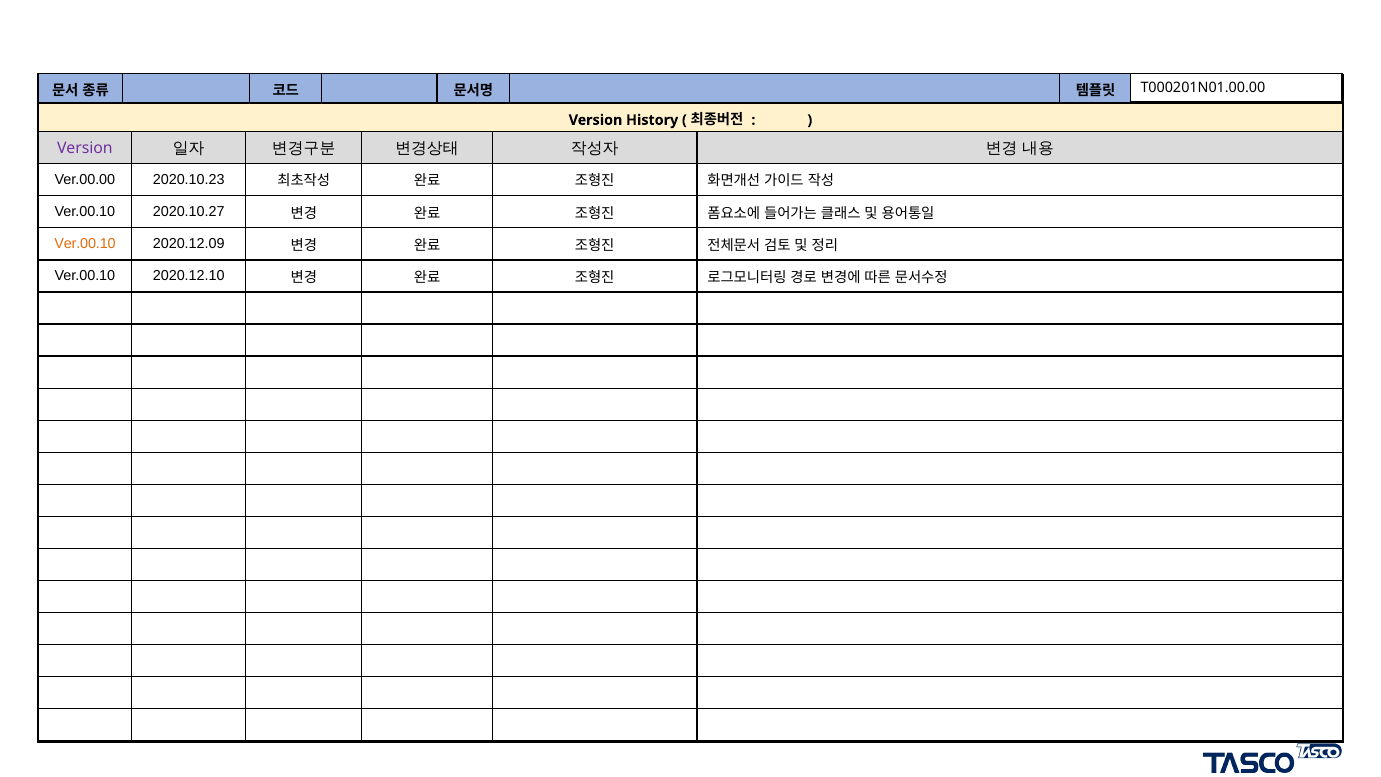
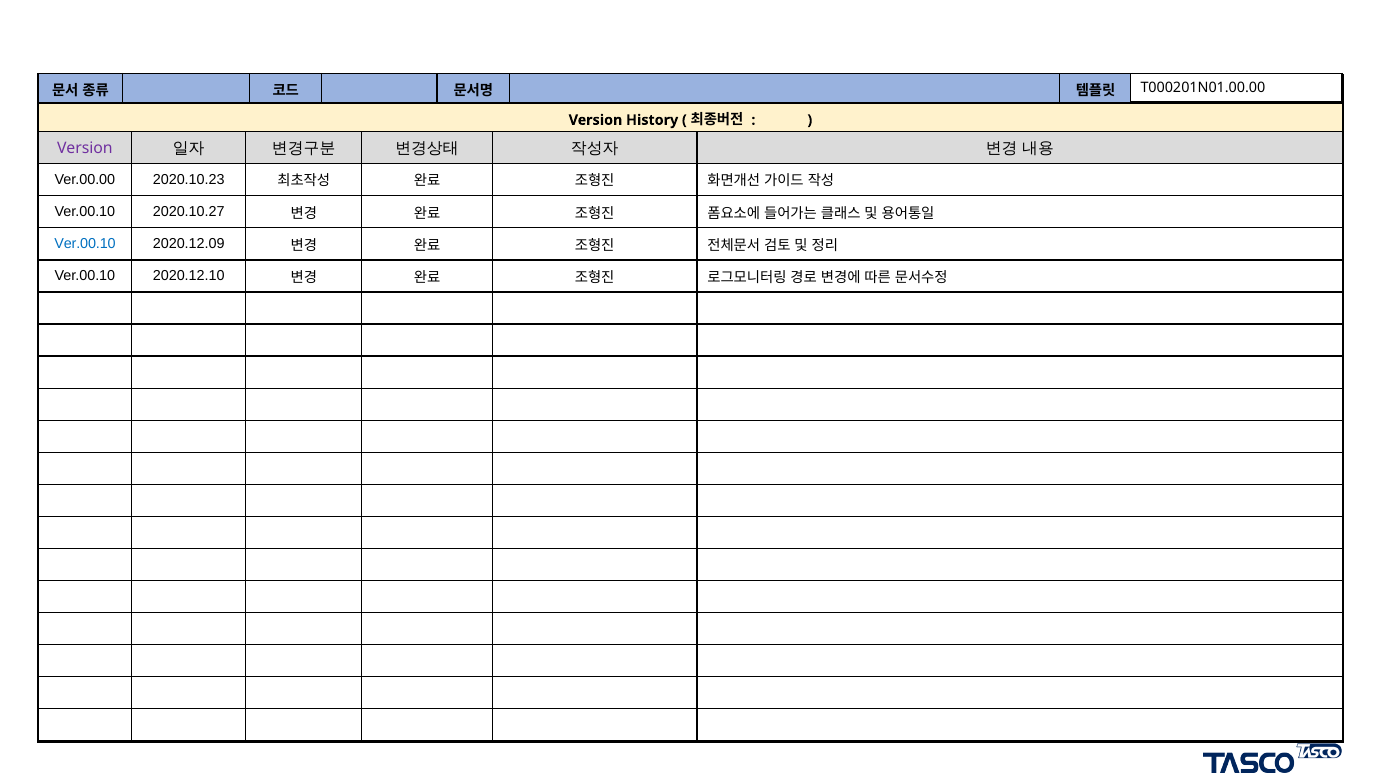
Ver.00.10 colour: orange -> blue (85, 244)
